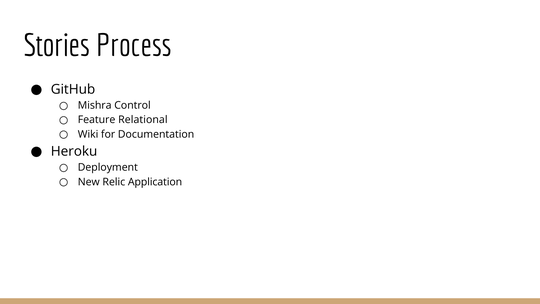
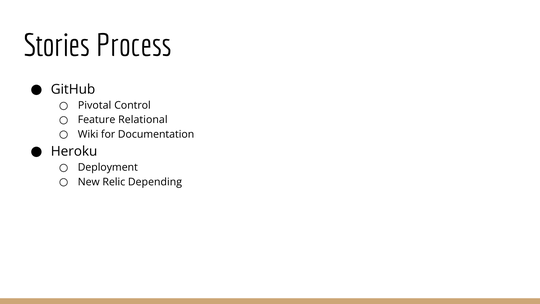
Mishra: Mishra -> Pivotal (95, 105)
Application: Application -> Depending (155, 182)
